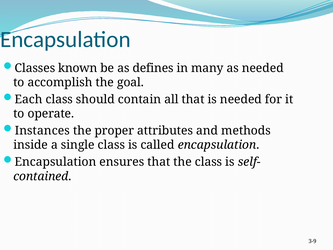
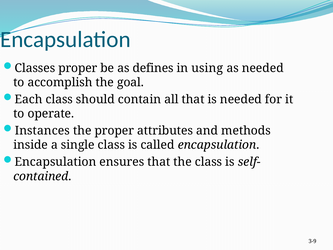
Classes known: known -> proper (78, 68)
many: many -> using (207, 68)
